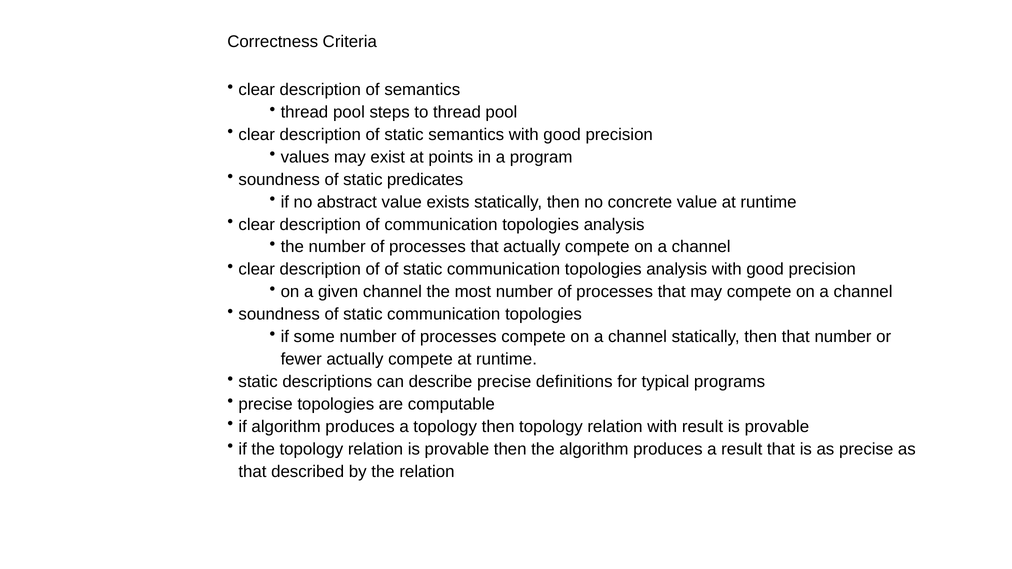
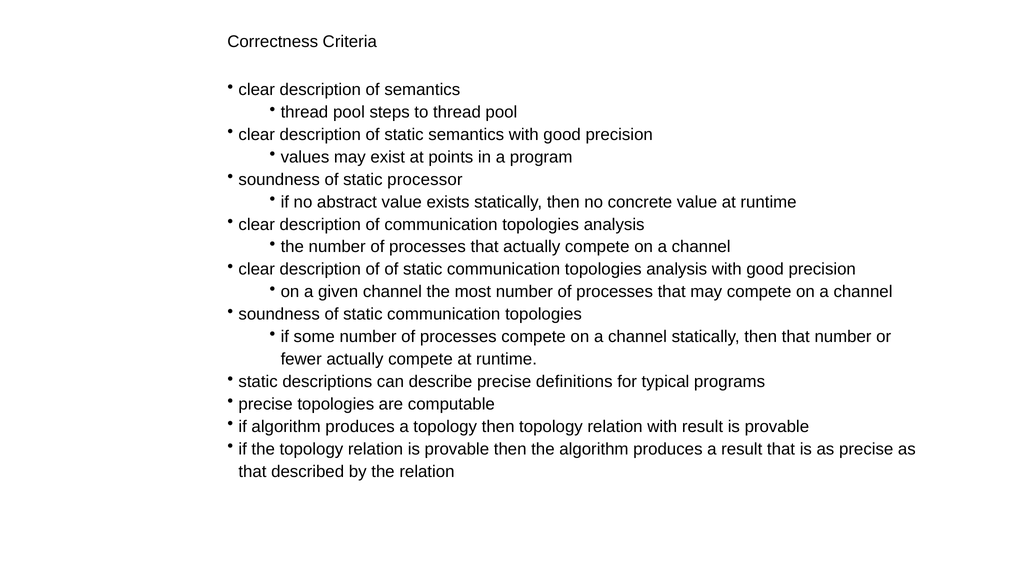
predicates: predicates -> processor (425, 180)
